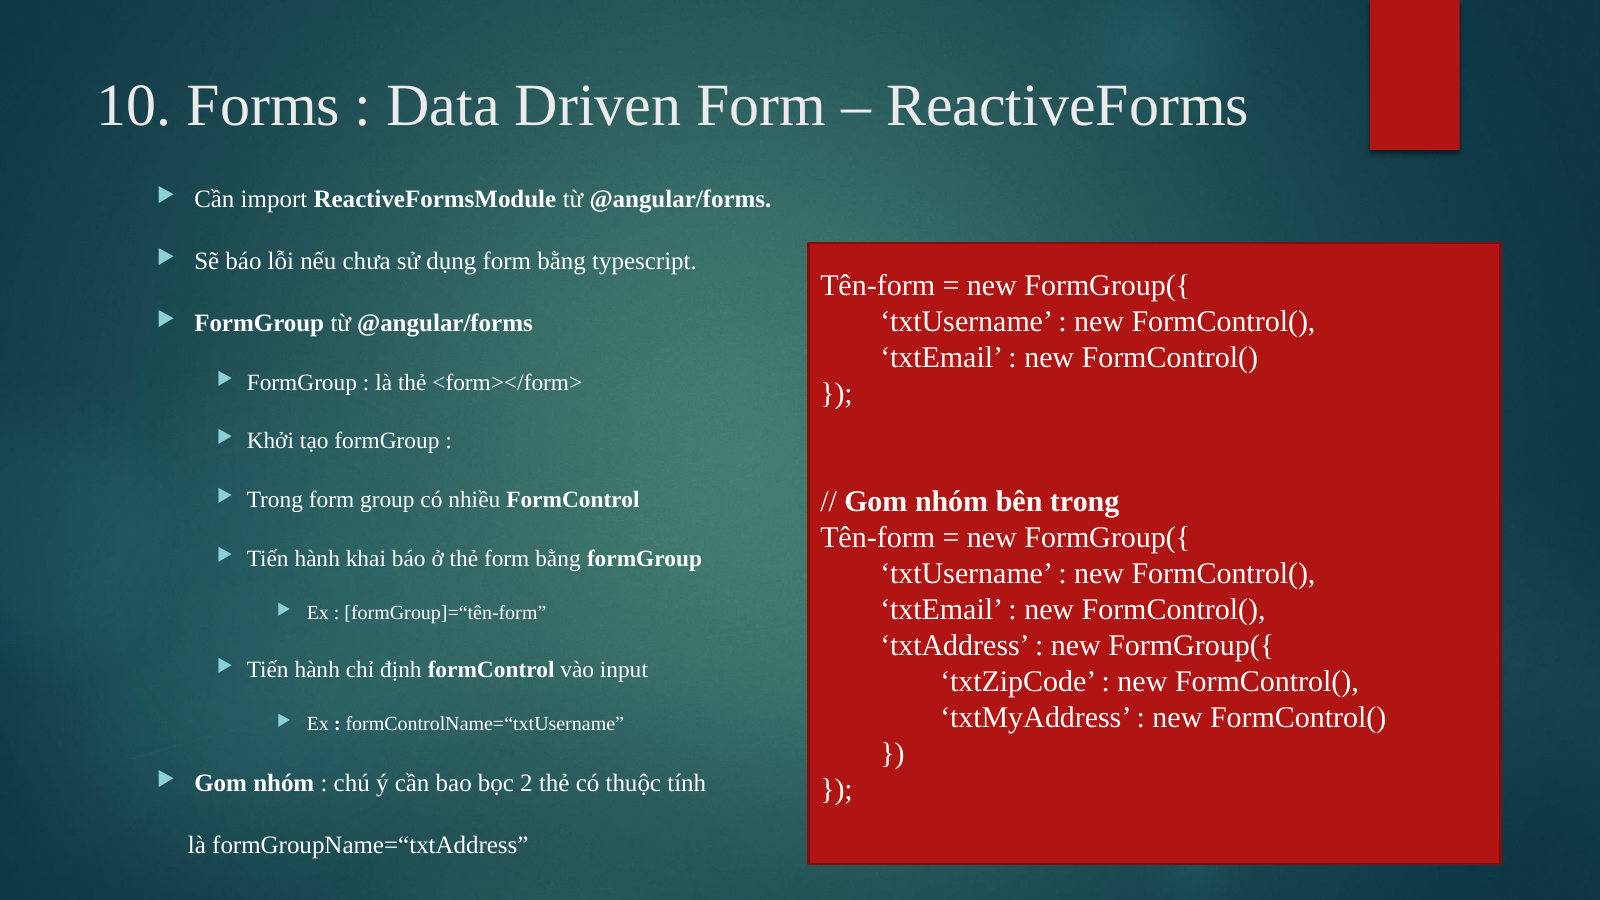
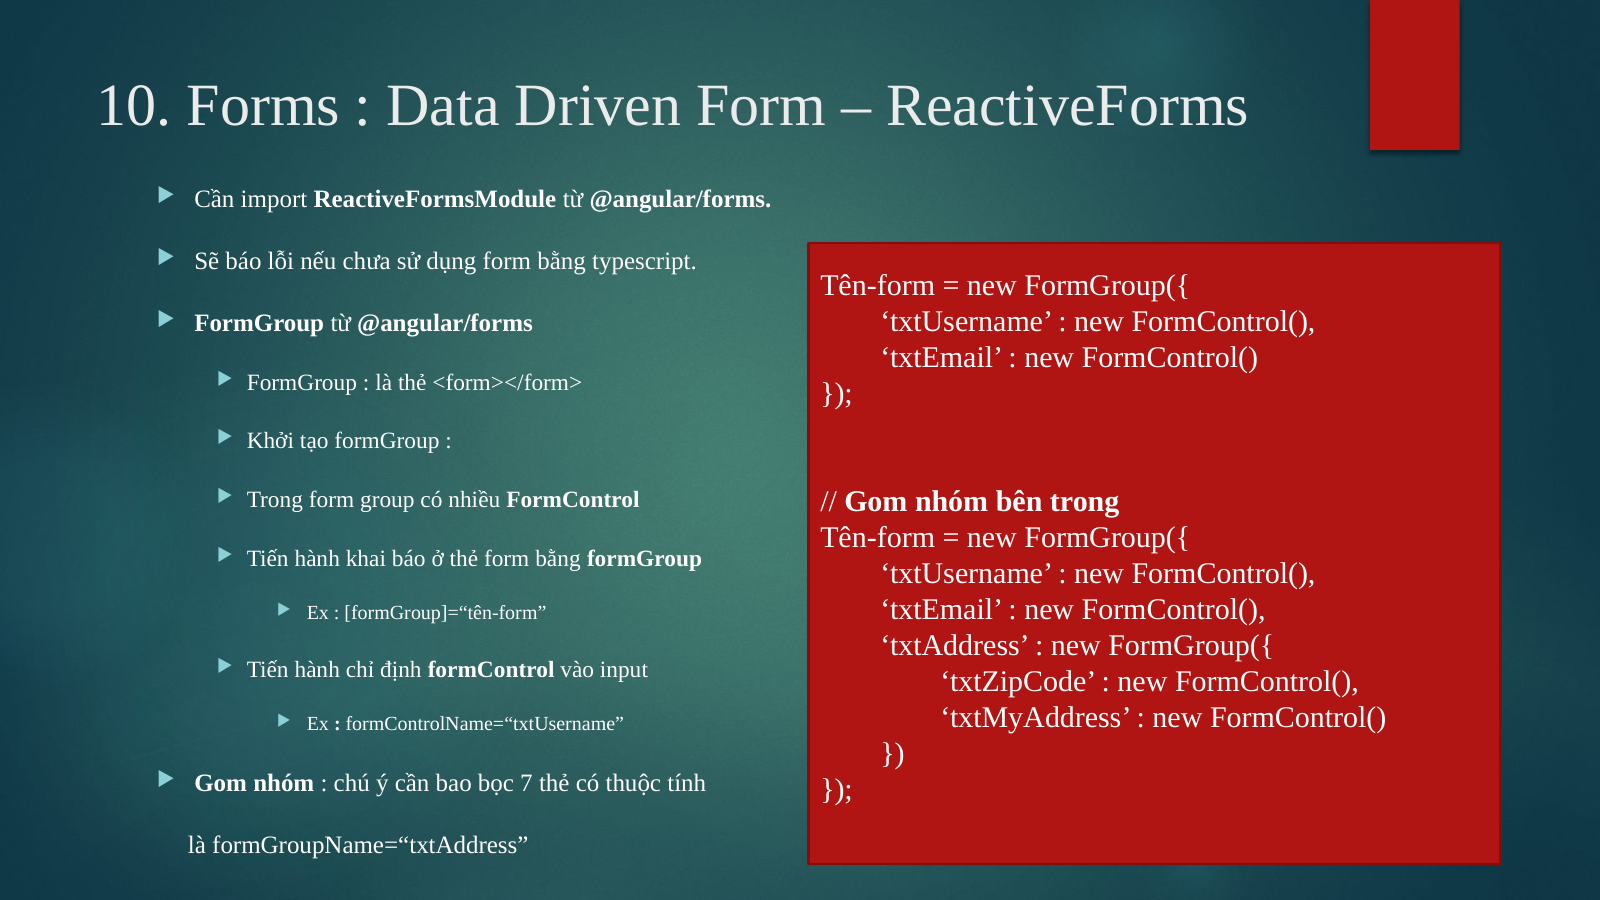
2: 2 -> 7 (526, 783)
